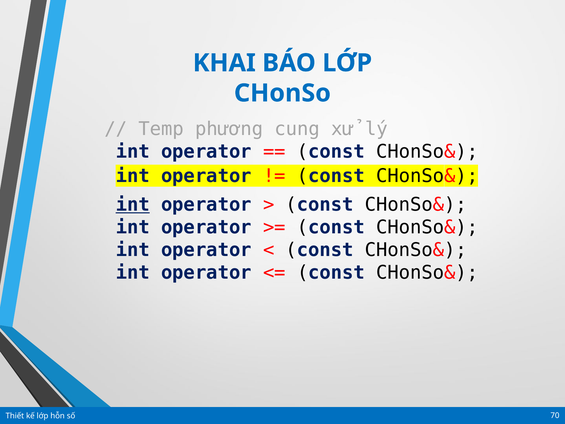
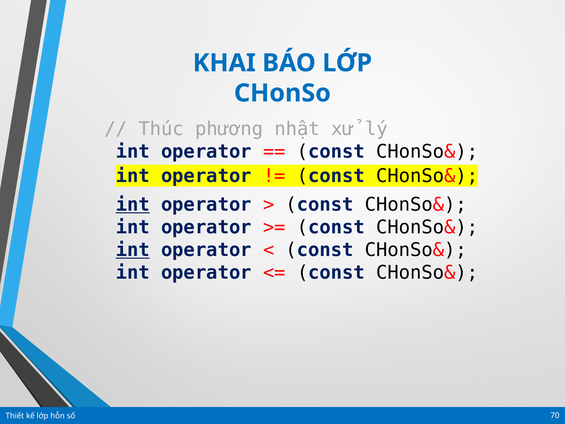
Temp: Temp -> Thúc (161, 129)
cung: cung -> nhật (297, 129)
int underline: none -> present (133, 250)
